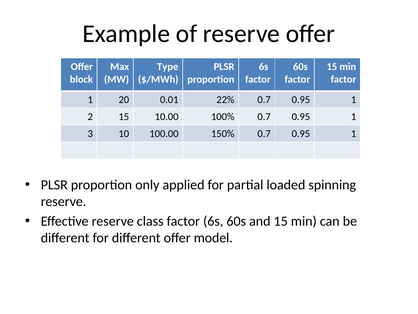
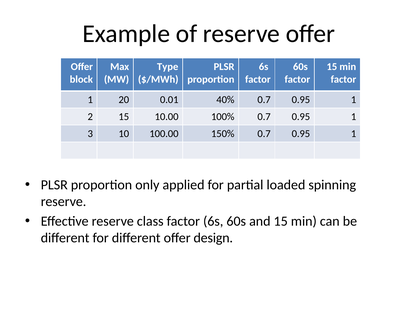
22%: 22% -> 40% (225, 100)
model: model -> design (213, 238)
